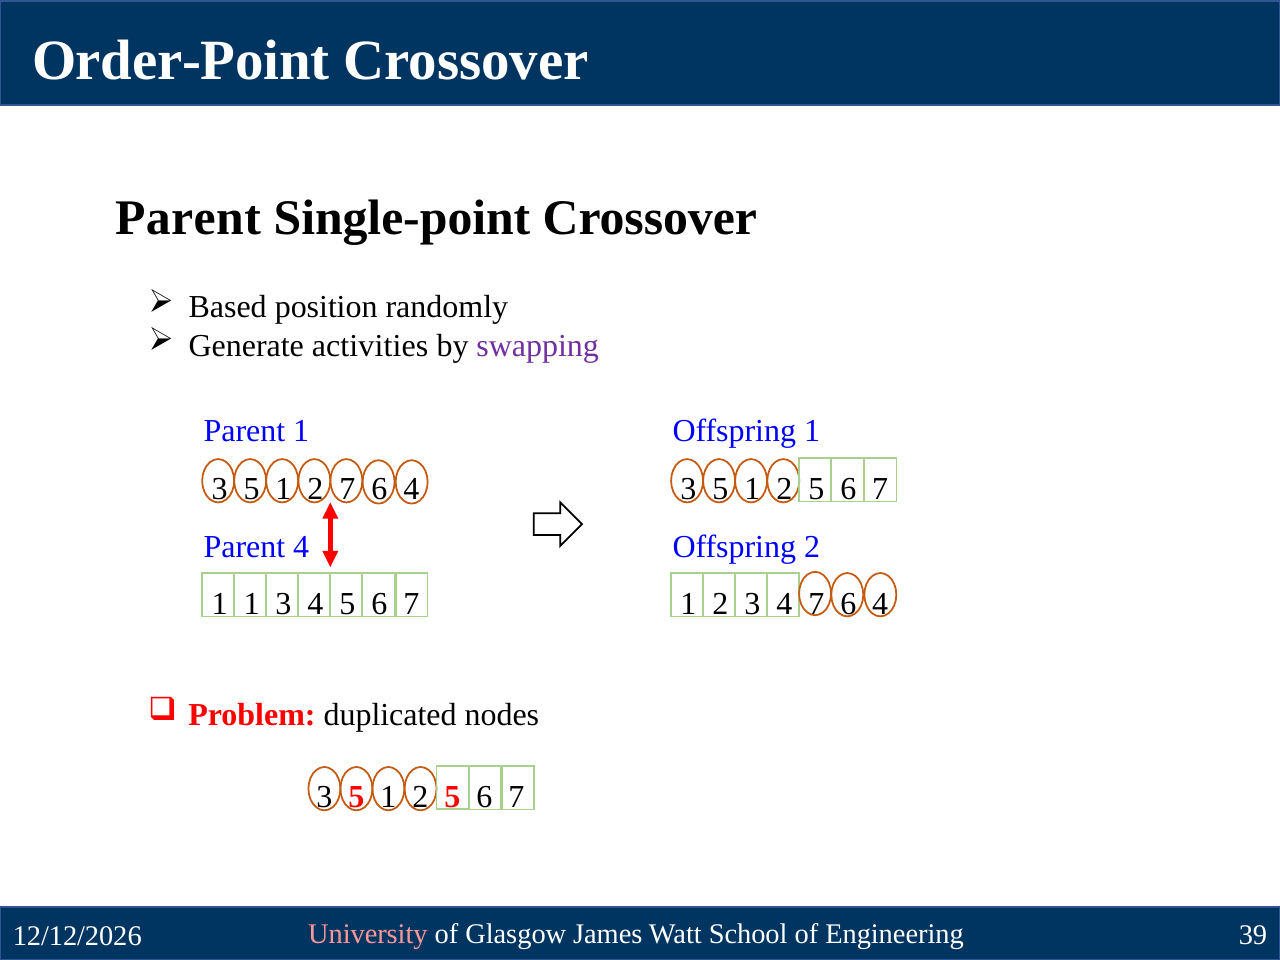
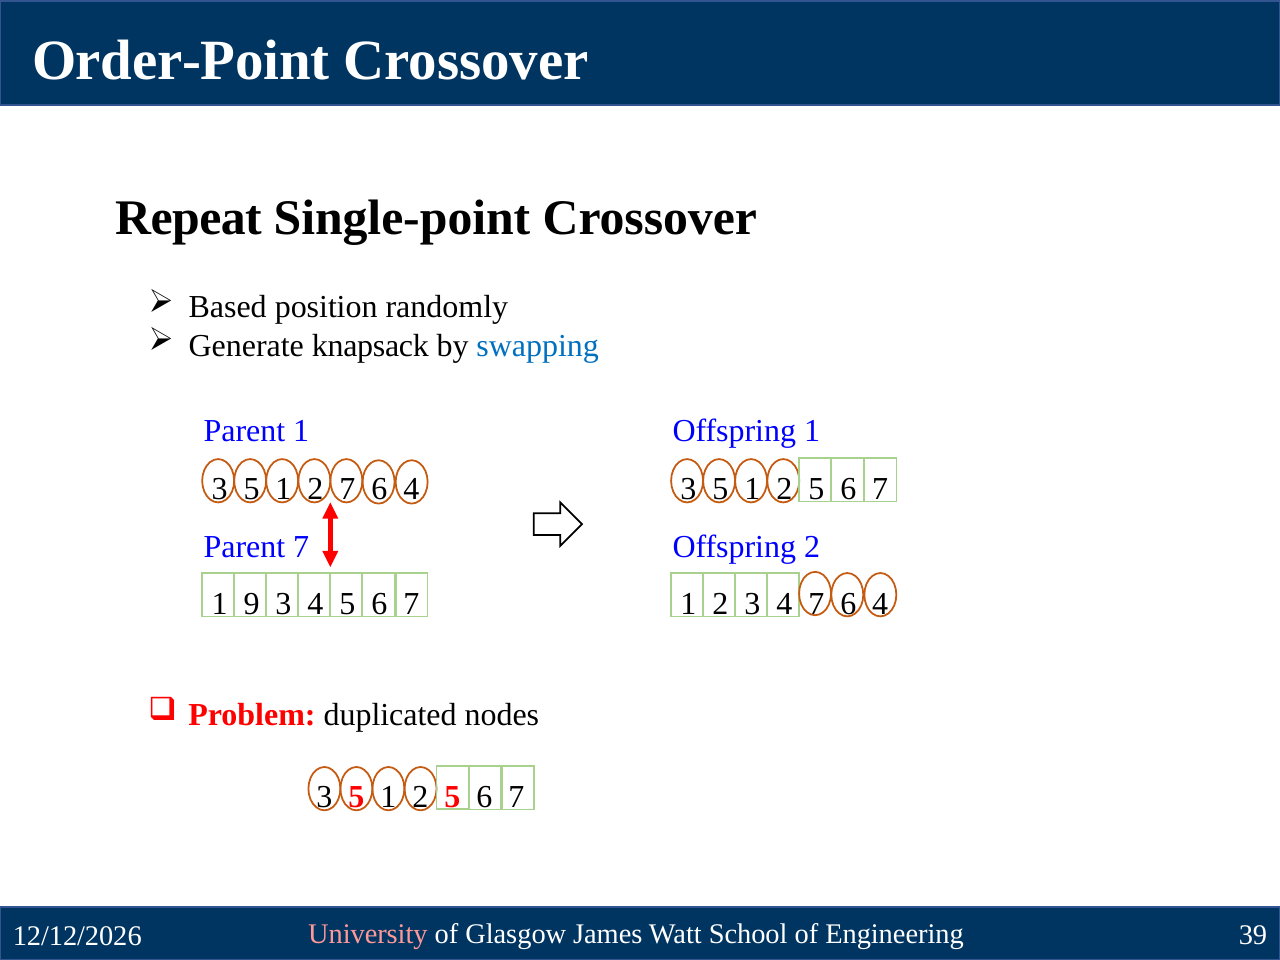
Parent: Parent -> Repeat (188, 218)
activities: activities -> knapsack (370, 346)
swapping colour: purple -> blue (538, 346)
Parent 4: 4 -> 7 (301, 546)
1 1: 1 -> 9 (252, 604)
